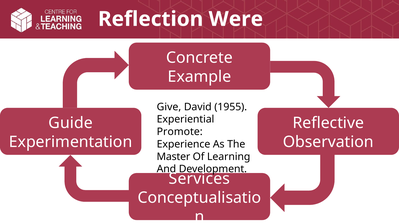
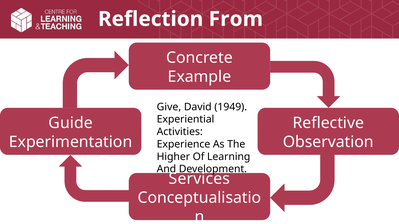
Were: Were -> From (236, 19)
1955: 1955 -> 1949 (231, 107)
Promote: Promote -> Activities (180, 132)
Master: Master -> Higher (173, 157)
